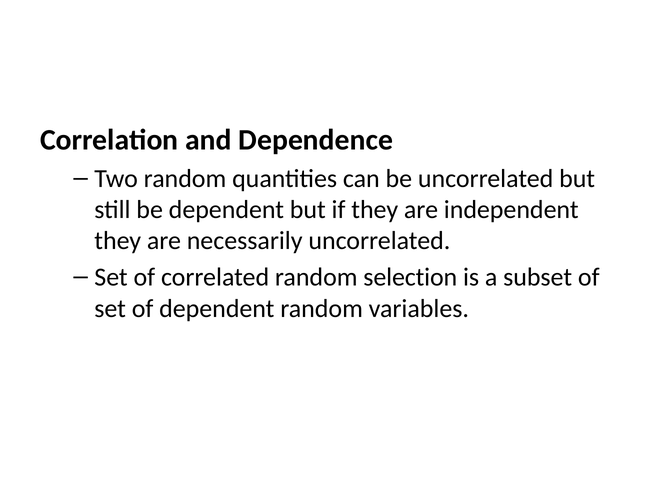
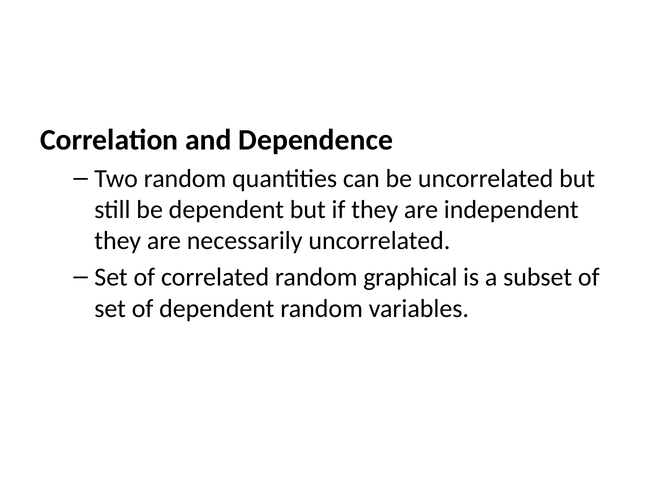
selection: selection -> graphical (410, 277)
